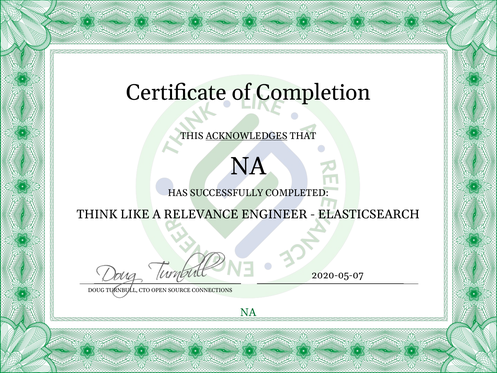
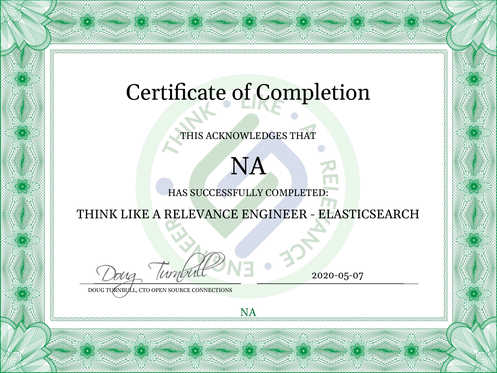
ACKNOWLEDGES underline: present -> none (247, 136)
